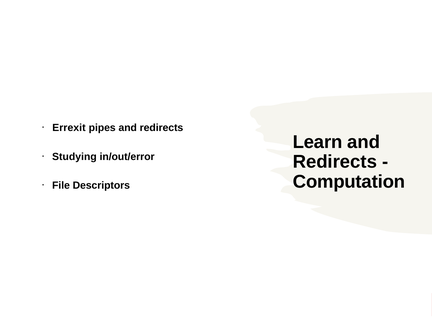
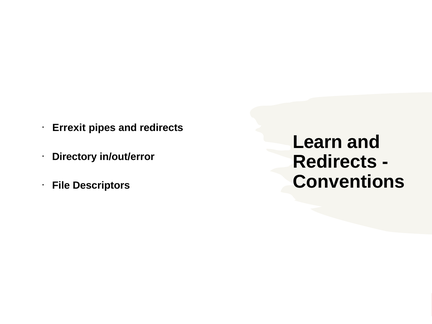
Studying: Studying -> Directory (74, 157)
Computation: Computation -> Conventions (349, 182)
